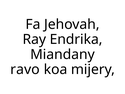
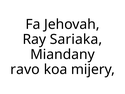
Endrika: Endrika -> Sariaka (76, 39)
